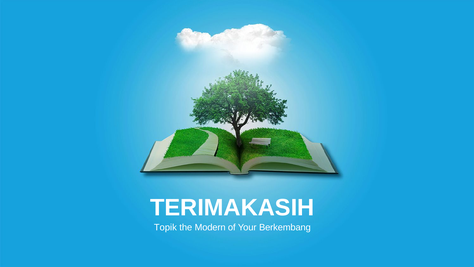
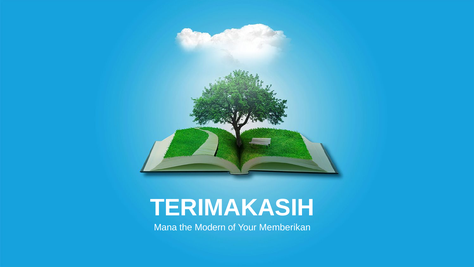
Topik: Topik -> Mana (165, 227)
Berkembang: Berkembang -> Memberikan (285, 227)
